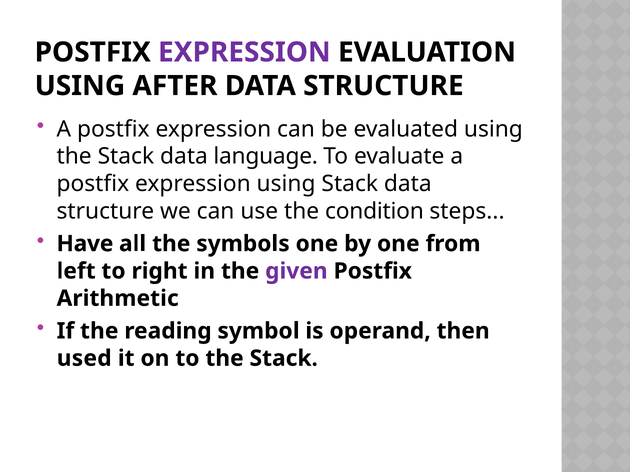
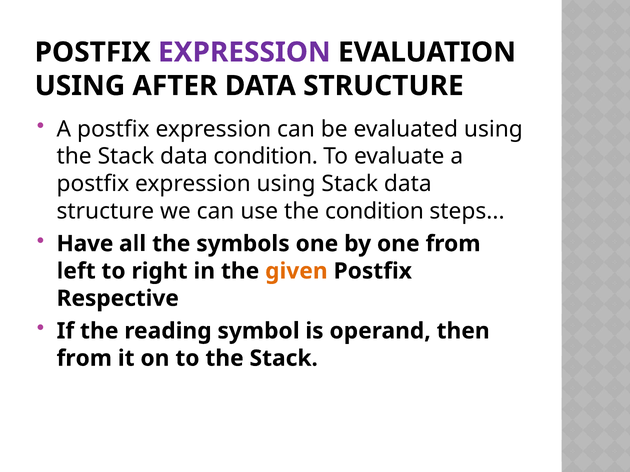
data language: language -> condition (266, 157)
given colour: purple -> orange (296, 271)
Arithmetic: Arithmetic -> Respective (118, 299)
used: used -> from (84, 359)
